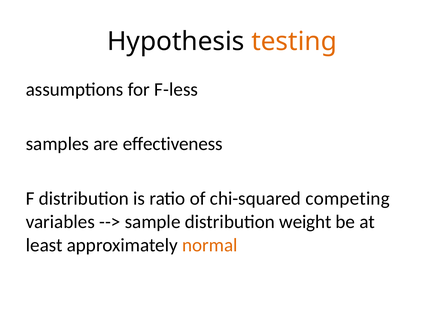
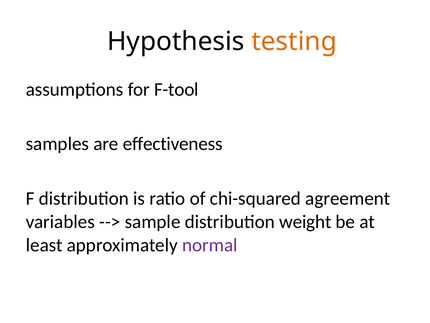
F-less: F-less -> F-tool (176, 89)
competing: competing -> agreement (348, 198)
normal colour: orange -> purple (210, 245)
